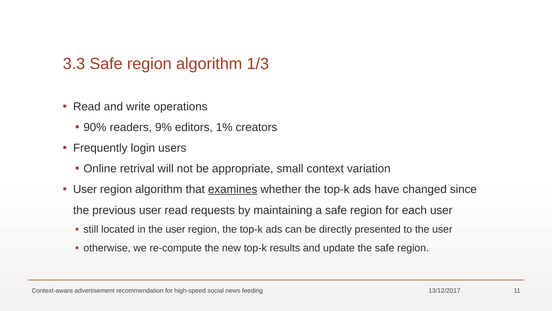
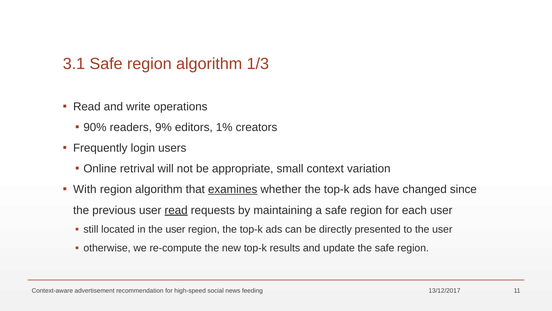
3.3: 3.3 -> 3.1 (74, 64)
User: User -> With (85, 189)
read underline: none -> present (176, 210)
